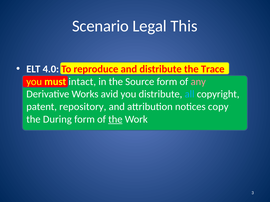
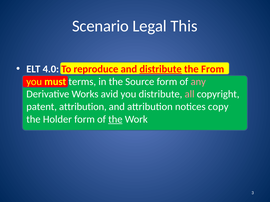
distribute underline: none -> present (161, 69)
Trace: Trace -> From (213, 69)
intact: intact -> terms (82, 82)
all colour: light blue -> pink (190, 94)
patent repository: repository -> attribution (83, 107)
During: During -> Holder (57, 119)
